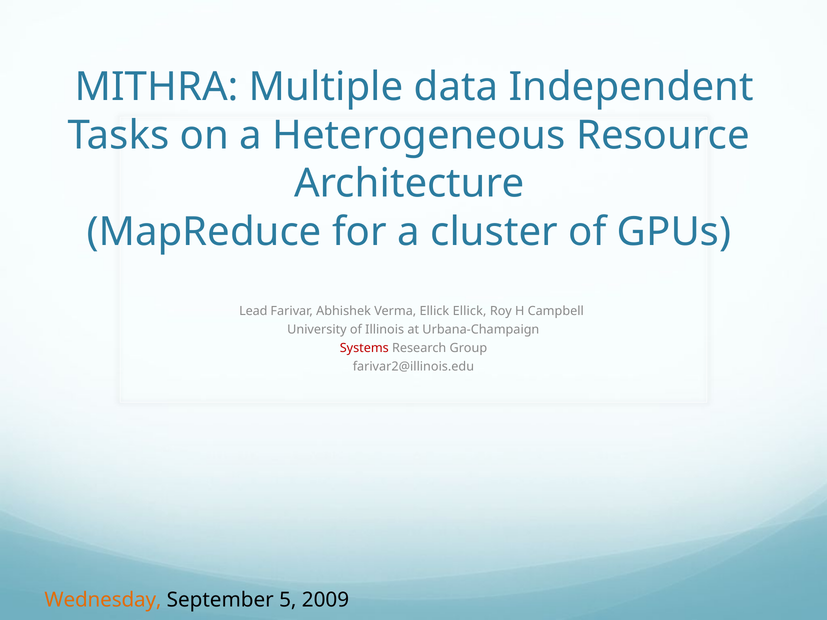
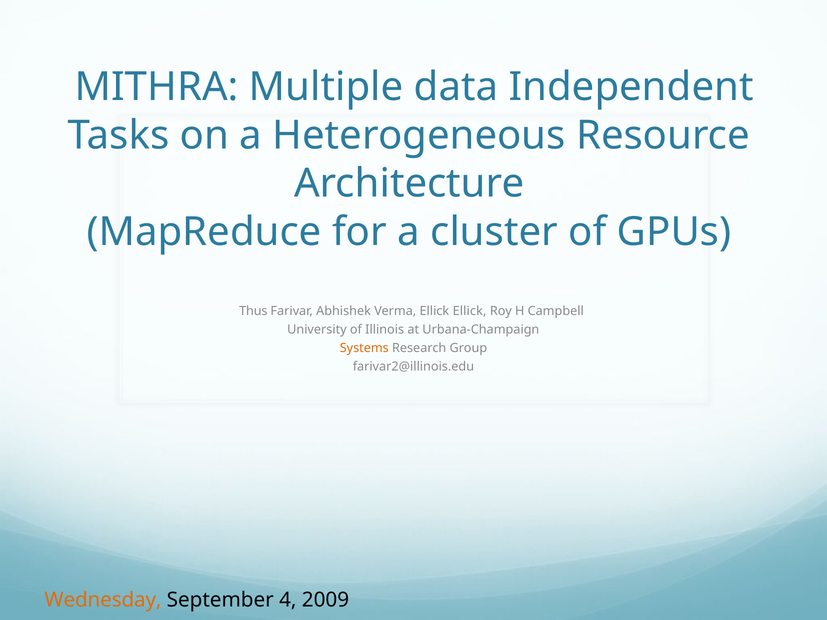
Lead: Lead -> Thus (253, 311)
Systems colour: red -> orange (364, 348)
5: 5 -> 4 (288, 600)
